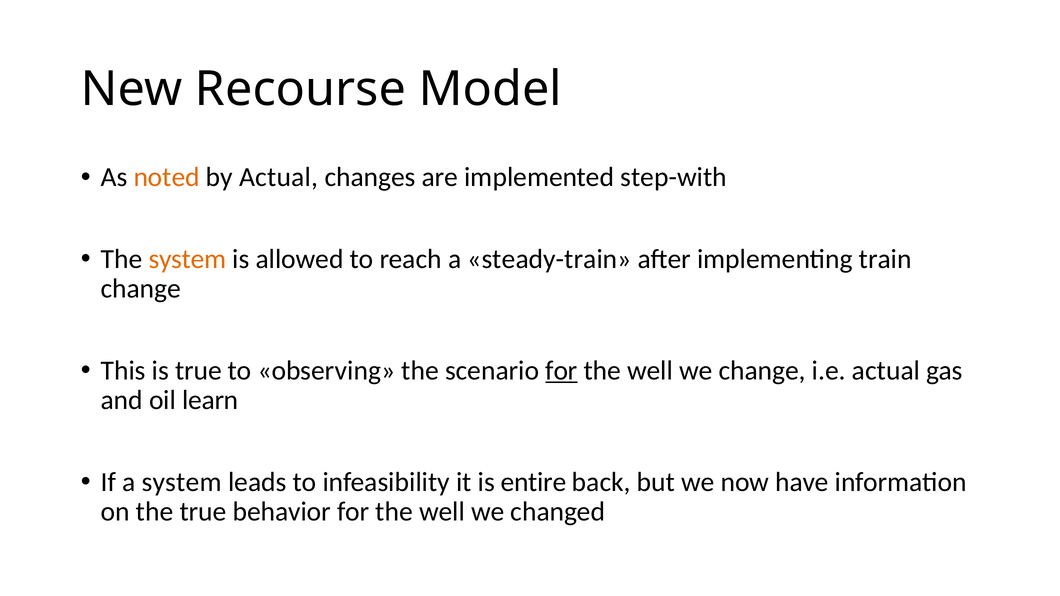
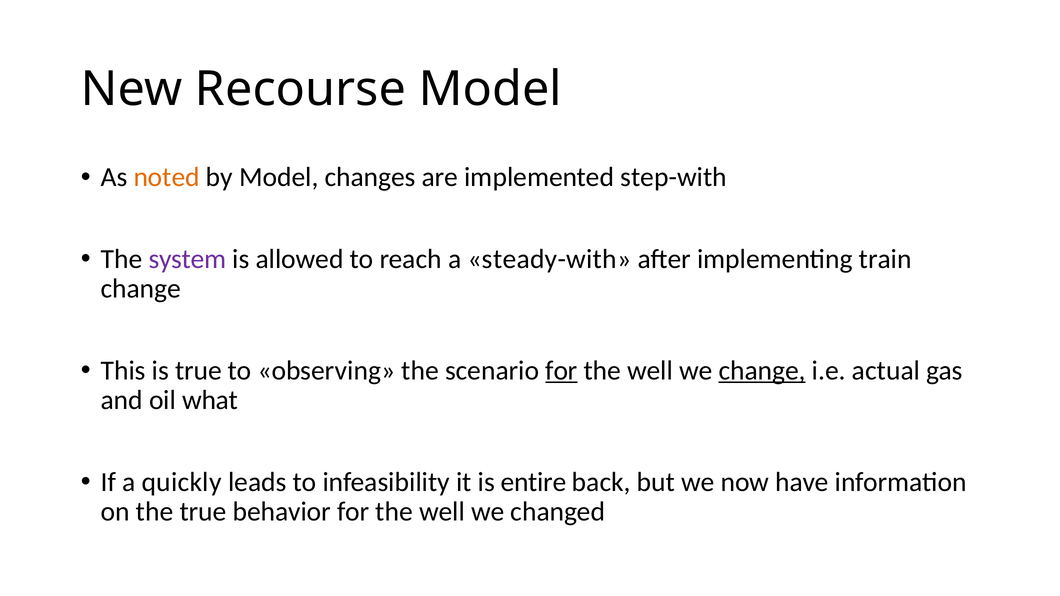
by Actual: Actual -> Model (279, 177)
system colour: orange -> purple (187, 259)
steady-train: steady-train -> steady-with (549, 259)
change underline: none -> present (762, 371)
learn: learn -> what (210, 400)
a system: system -> quickly (182, 482)
